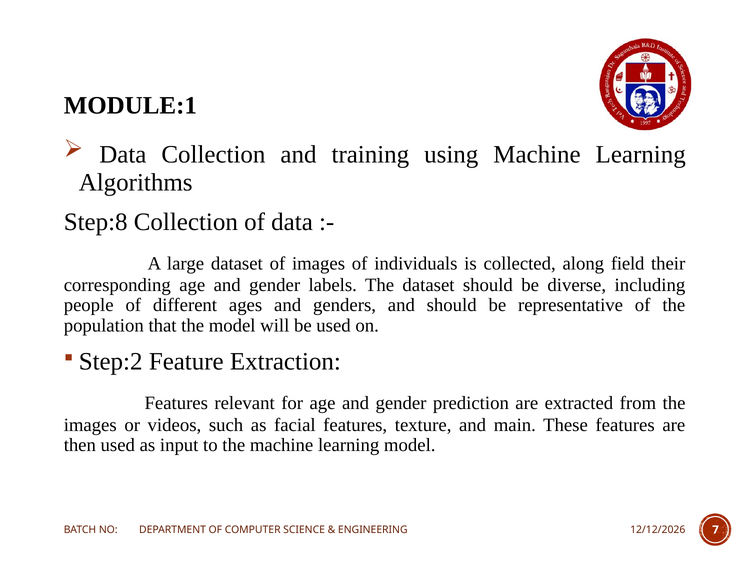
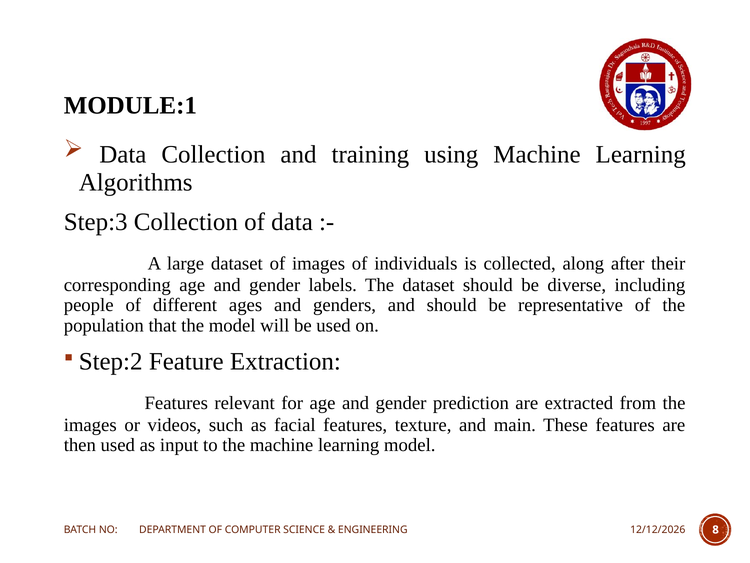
Step:8: Step:8 -> Step:3 (96, 222)
field: field -> after (628, 263)
7: 7 -> 8 (716, 529)
